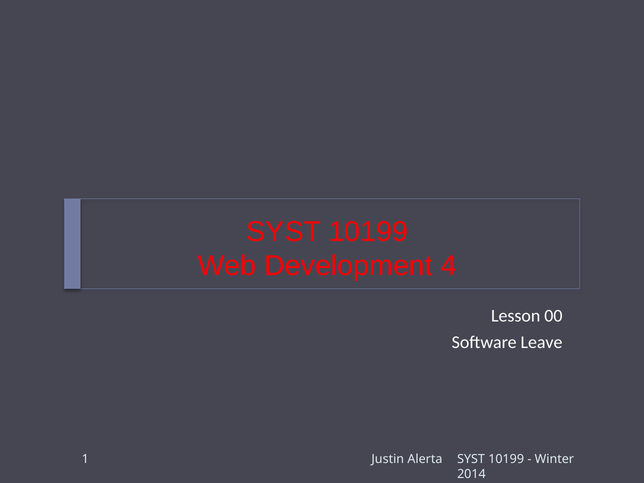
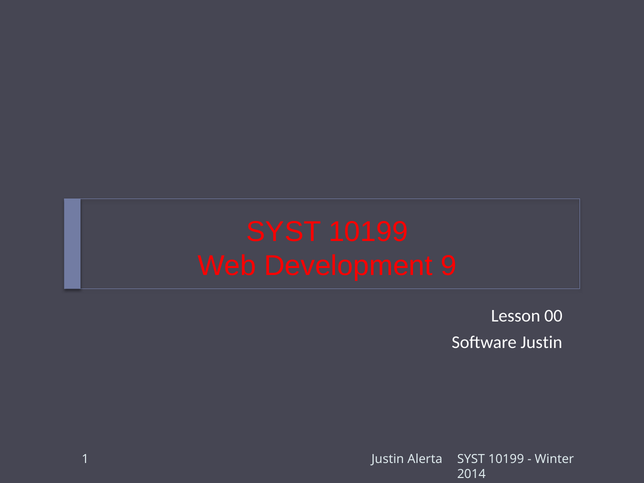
4: 4 -> 9 (449, 266)
Software Leave: Leave -> Justin (541, 343)
